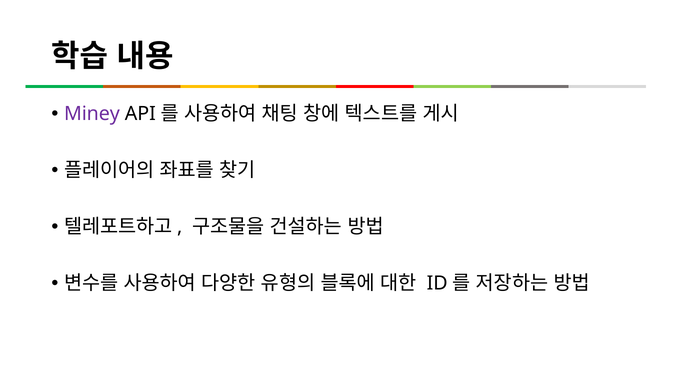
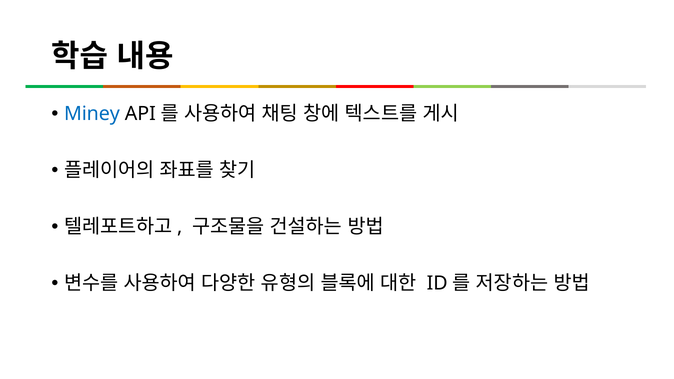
Miney colour: purple -> blue (92, 114)
